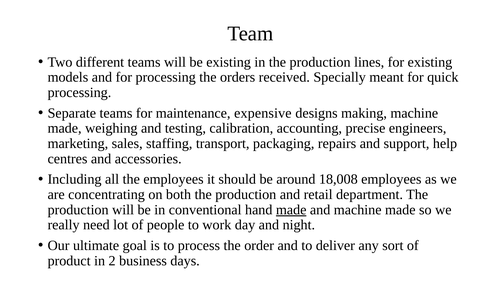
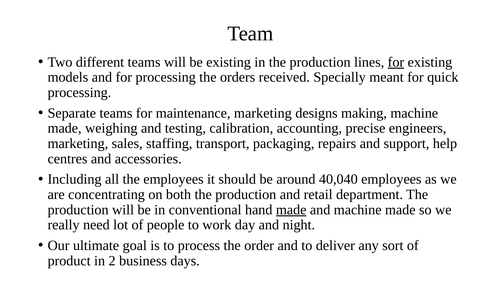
for underline: none -> present (396, 62)
maintenance expensive: expensive -> marketing (263, 113)
18,008: 18,008 -> 40,040 (338, 179)
